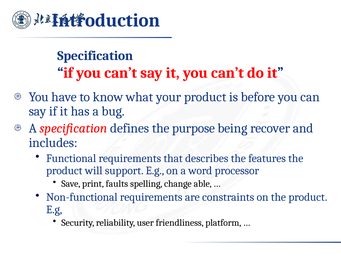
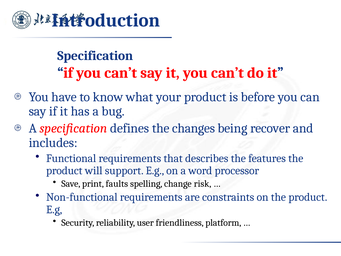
purpose: purpose -> changes (194, 128)
able: able -> risk (203, 184)
